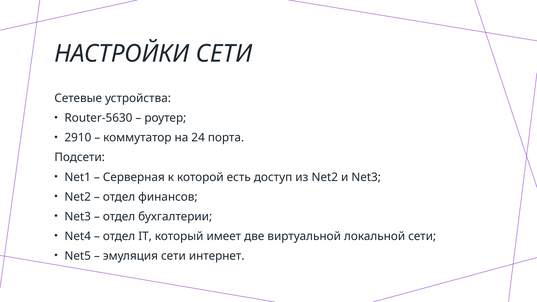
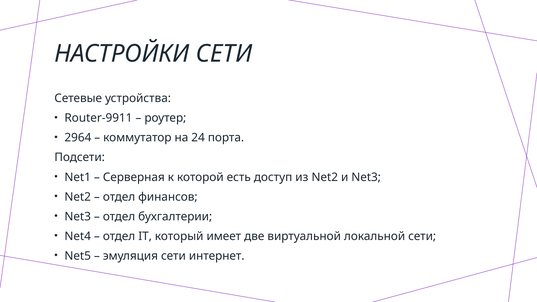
Router-5630: Router-5630 -> Router-9911 (98, 118)
2910: 2910 -> 2964 (78, 138)
